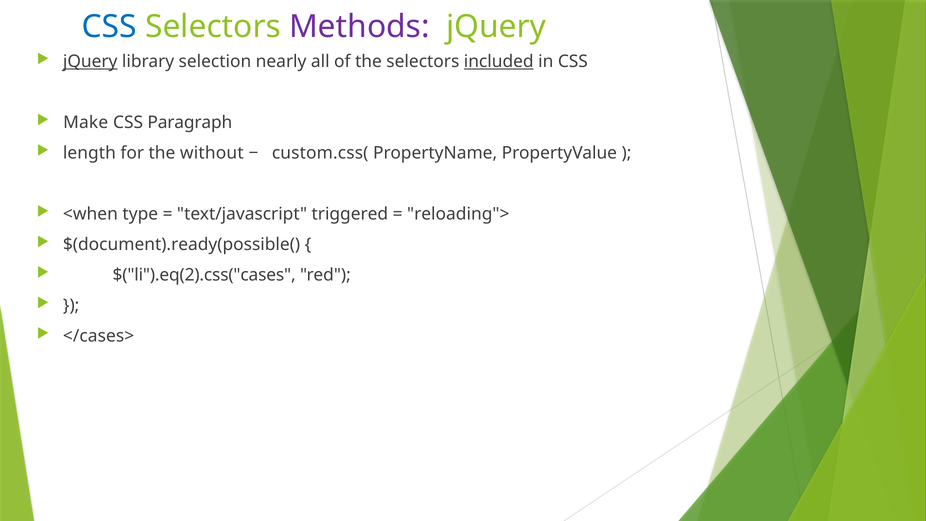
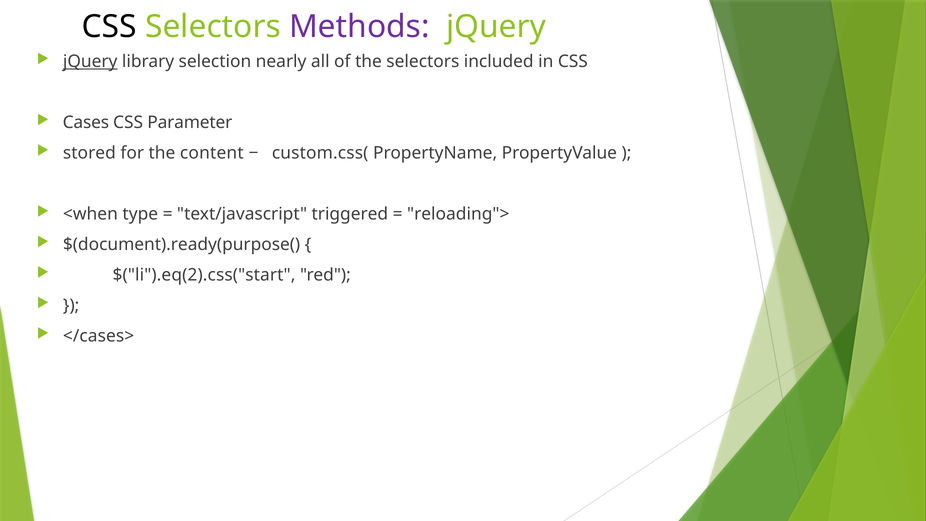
CSS colour: blue -> black (109, 27)
included underline: present -> none (499, 62)
Make: Make -> Cases (86, 123)
Paragraph: Paragraph -> Parameter (190, 123)
length: length -> stored (89, 153)
without: without -> content (212, 153)
$(document).ready(possible(: $(document).ready(possible( -> $(document).ready(purpose( (182, 245)
$("li").eq(2).css("cases: $("li").eq(2).css("cases -> $("li").eq(2).css("start (204, 275)
